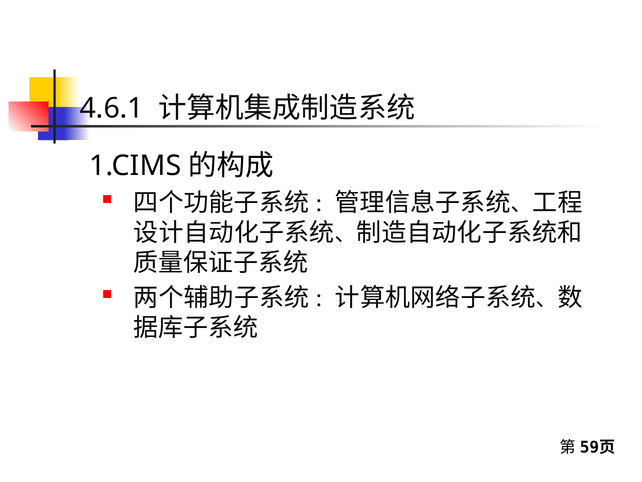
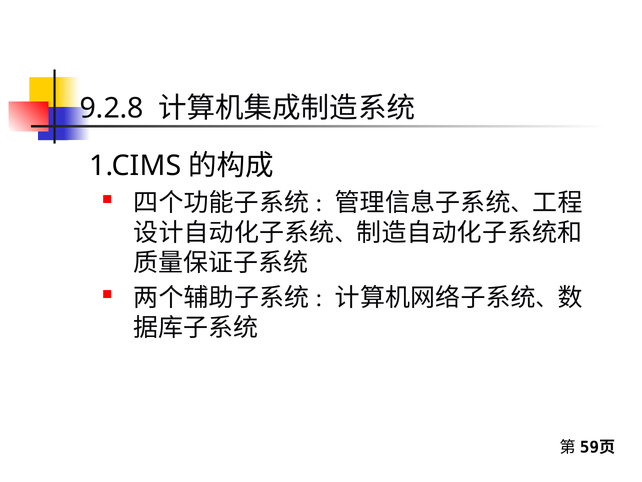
4.6.1: 4.6.1 -> 9.2.8 (112, 108)
